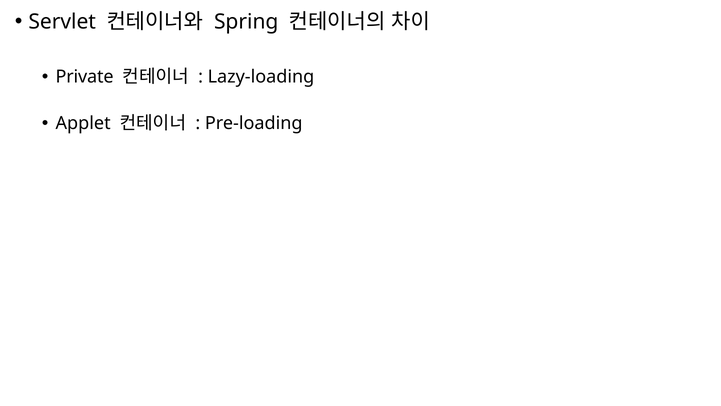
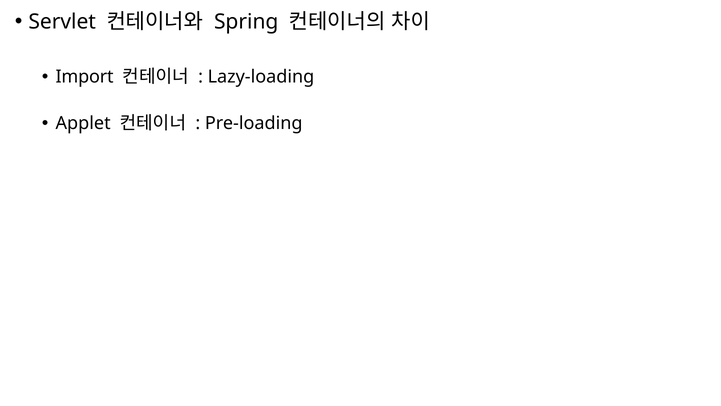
Private: Private -> Import (85, 77)
